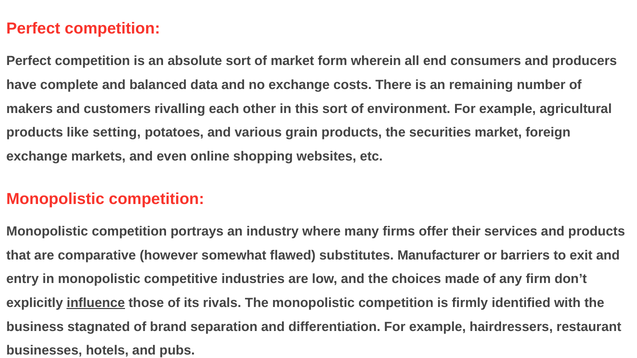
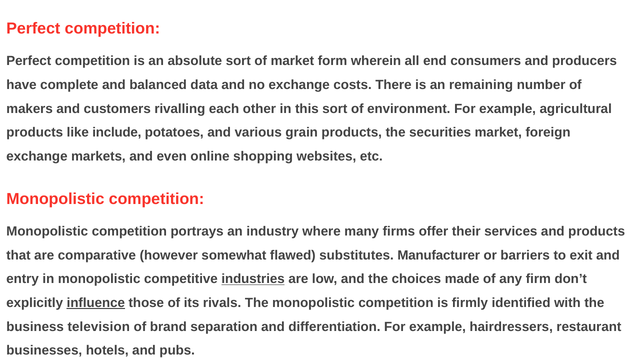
setting: setting -> include (117, 133)
industries underline: none -> present (253, 279)
stagnated: stagnated -> television (99, 327)
